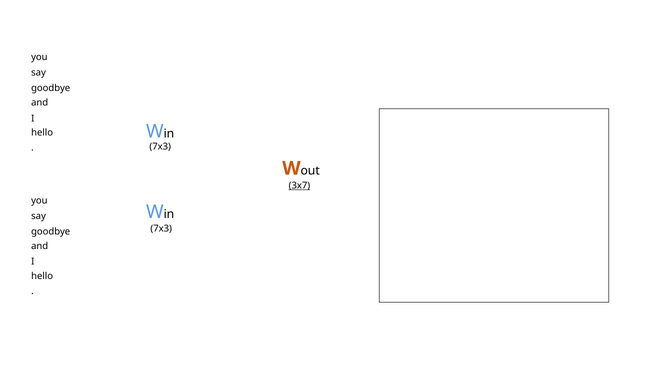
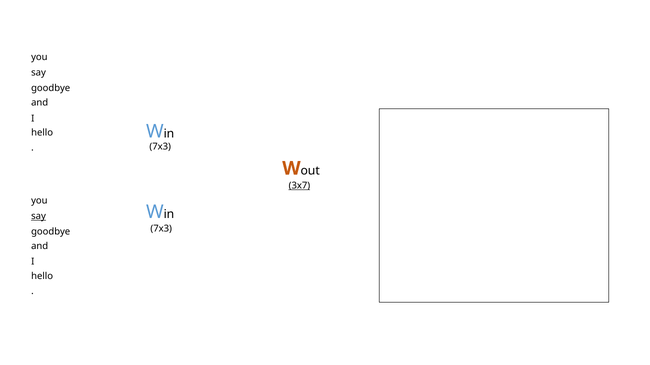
say underline: none -> present (39, 217)
